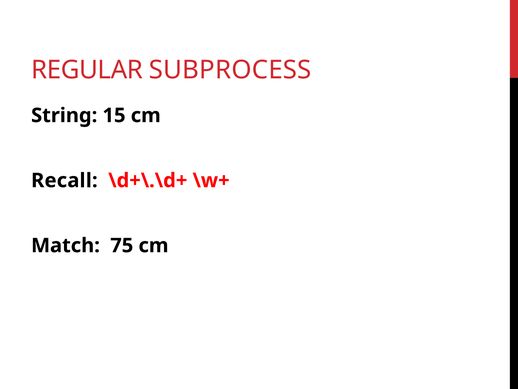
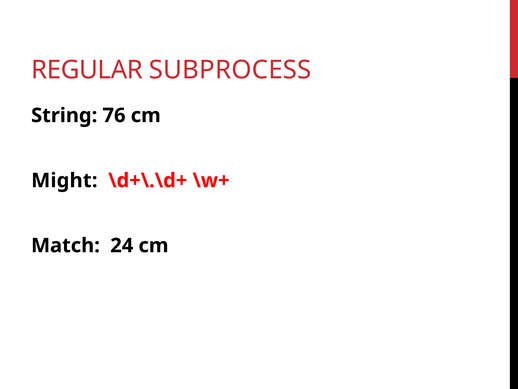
15: 15 -> 76 (114, 115)
Recall: Recall -> Might (64, 180)
75: 75 -> 24 (122, 245)
